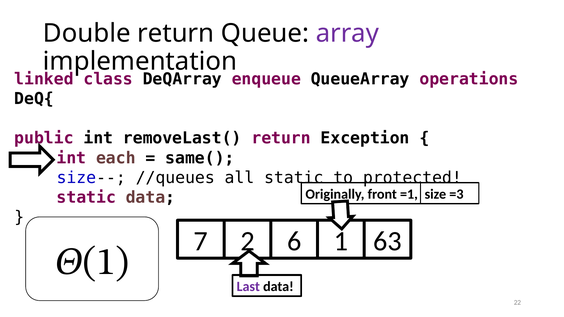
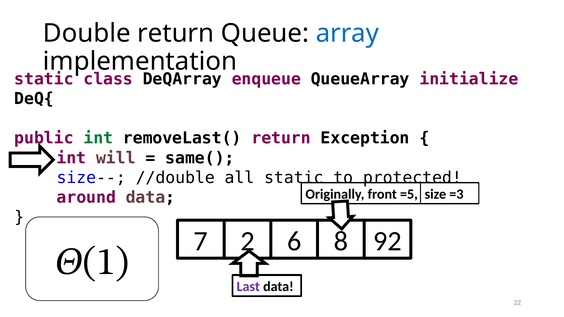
array colour: purple -> blue (347, 33)
linked: linked -> static (44, 79)
operations: operations -> initialize (469, 79)
int colour: black -> green (98, 138)
each: each -> will (116, 158)
//queues: //queues -> //double (175, 178)
=1: =1 -> =5 (409, 194)
static: static -> around (86, 198)
1: 1 -> 8 (341, 241)
63: 63 -> 92 (388, 241)
